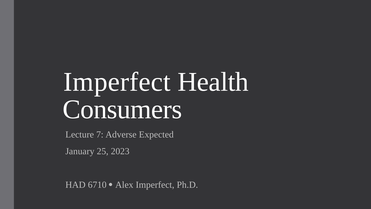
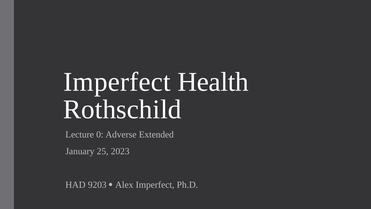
Consumers: Consumers -> Rothschild (122, 109)
7: 7 -> 0 (100, 134)
Expected: Expected -> Extended (156, 134)
6710: 6710 -> 9203 (97, 185)
